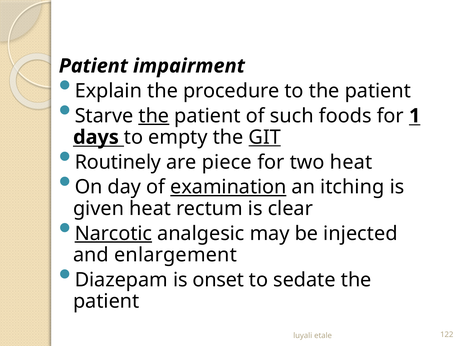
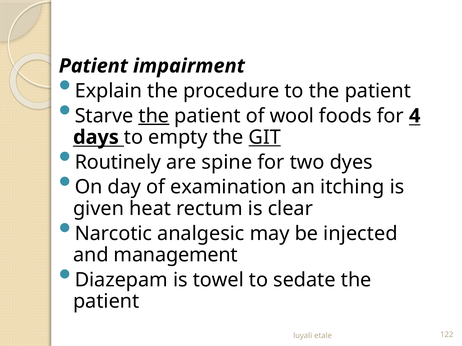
such: such -> wool (292, 116)
1: 1 -> 4 (415, 116)
piece: piece -> spine (227, 162)
two heat: heat -> dyes (351, 162)
examination underline: present -> none (228, 187)
Narcotic underline: present -> none (113, 234)
enlargement: enlargement -> management (176, 255)
onset: onset -> towel (218, 280)
